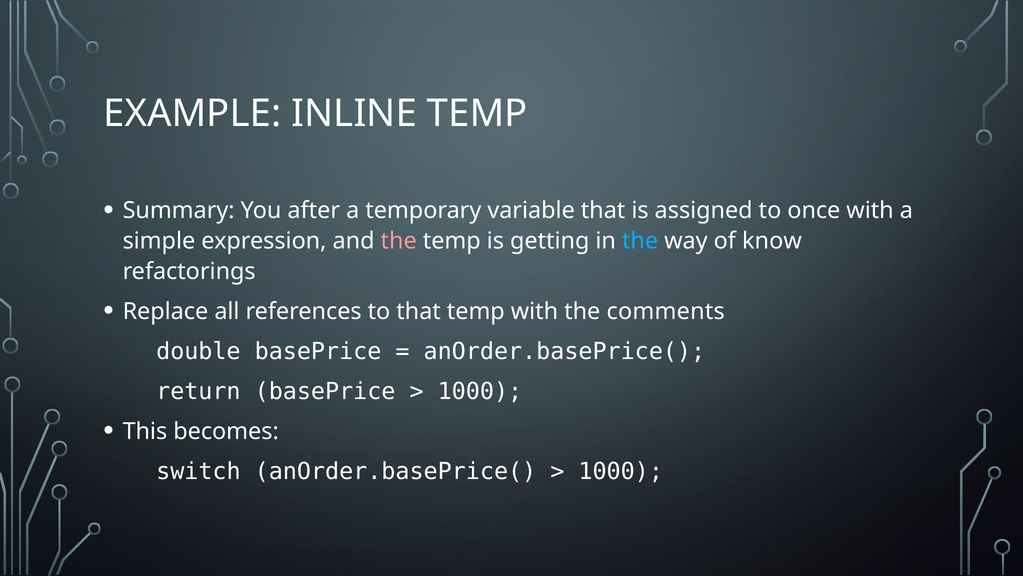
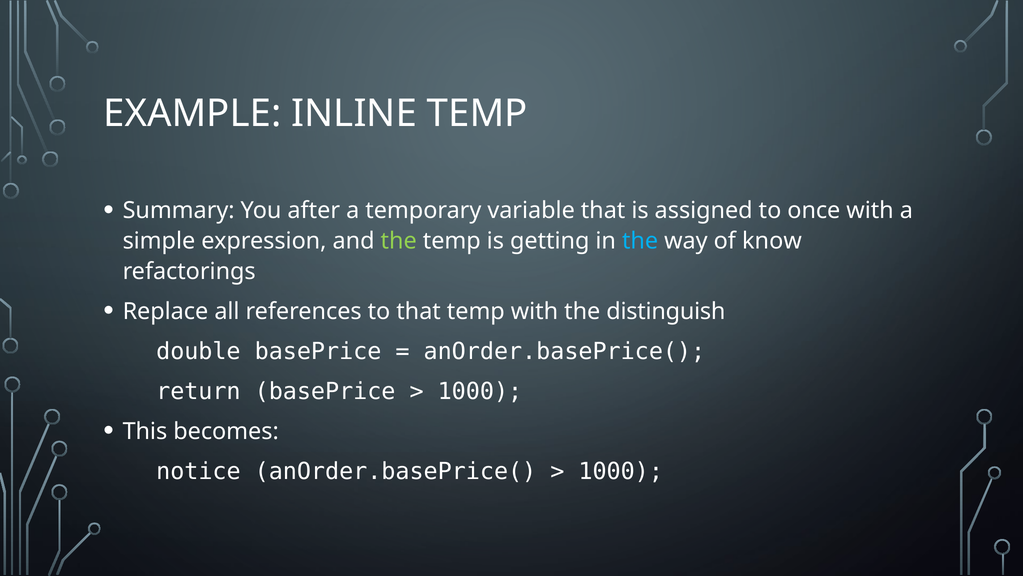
the colour: pink -> light green (399, 241)
comments: comments -> distinguish (666, 311)
switch: switch -> notice (198, 471)
